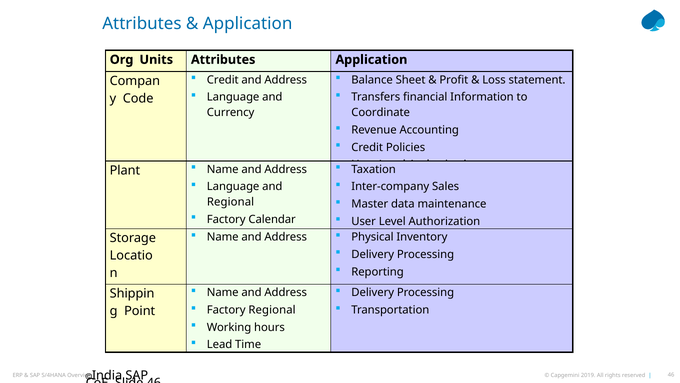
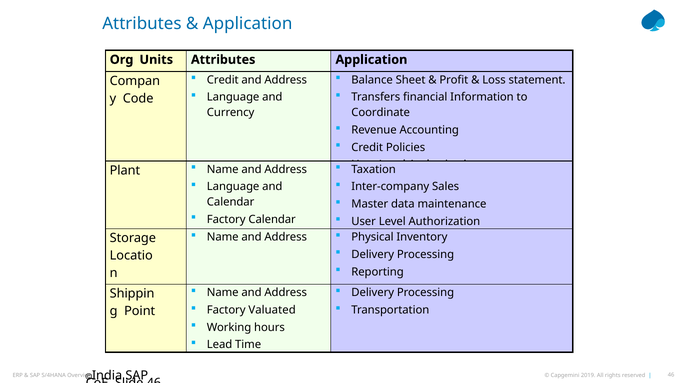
Regional: Regional -> Calendar (231, 202)
Factory Regional: Regional -> Valuated (272, 310)
